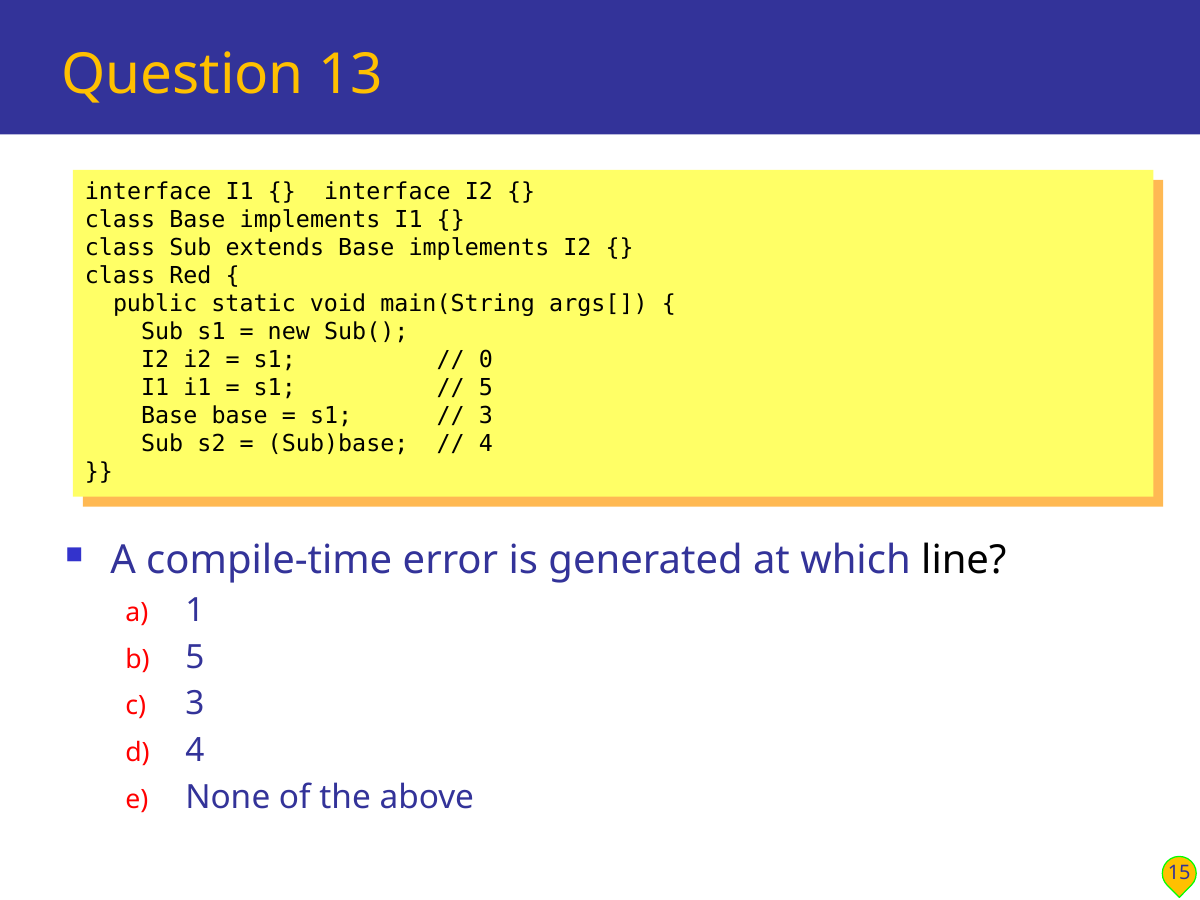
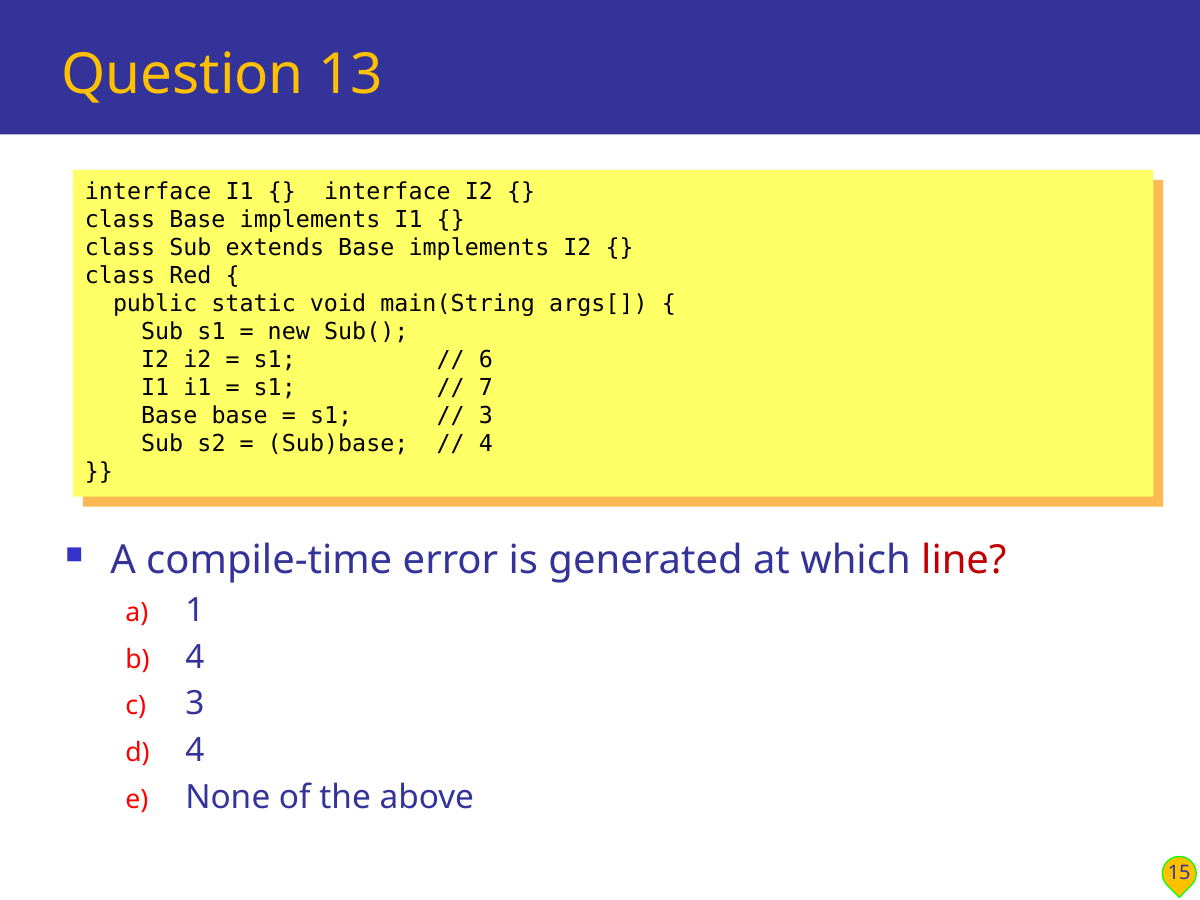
0: 0 -> 6 (486, 360)
5: 5 -> 7 (486, 388)
line colour: black -> red (964, 560)
5: 5 -> 4 (195, 657)
